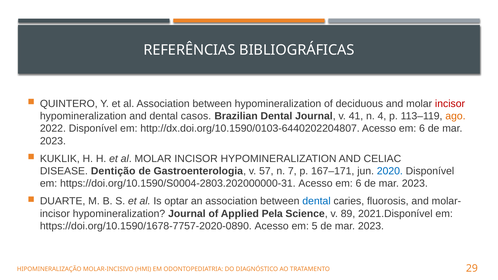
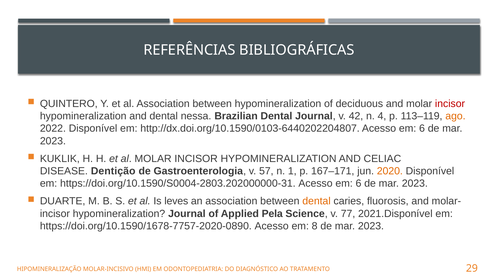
casos: casos -> nessa (196, 116)
41: 41 -> 42 (356, 116)
7: 7 -> 1 (292, 171)
2020 colour: blue -> orange (390, 171)
optar: optar -> leves (176, 201)
dental colour: blue -> orange (317, 201)
89: 89 -> 77 (348, 214)
5: 5 -> 8 (315, 226)
